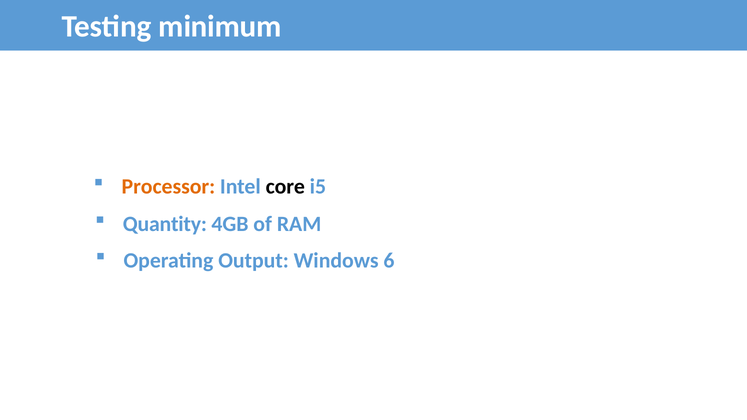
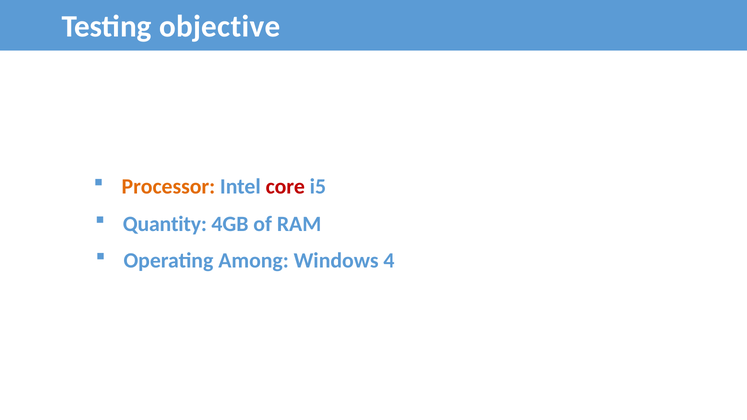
minimum: minimum -> objective (220, 26)
core colour: black -> red (285, 187)
Output: Output -> Among (254, 261)
6: 6 -> 4 (389, 261)
